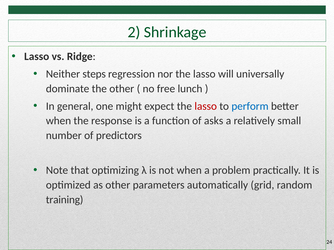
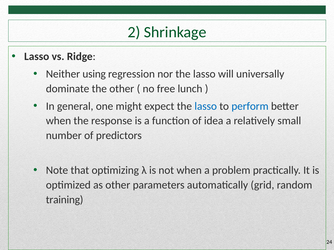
steps: steps -> using (94, 74)
lasso colour: red -> blue (206, 106)
asks: asks -> idea (214, 121)
